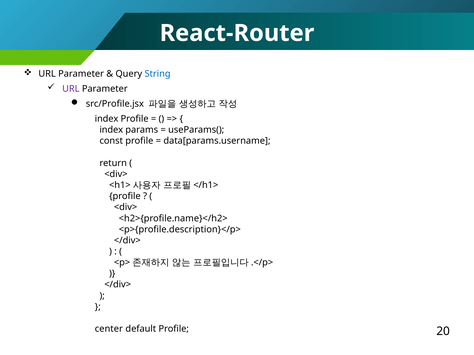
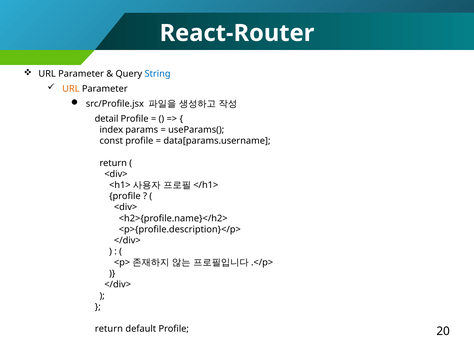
URL colour: purple -> orange (71, 89)
index: index -> detail (107, 119)
center: center -> return (109, 329)
